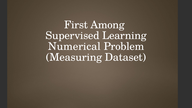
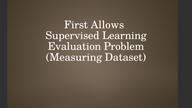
Among: Among -> Allows (107, 25)
Numerical: Numerical -> Evaluation (74, 46)
